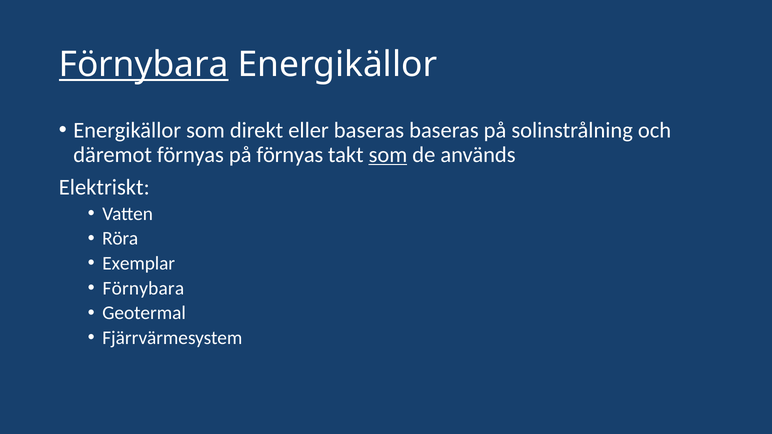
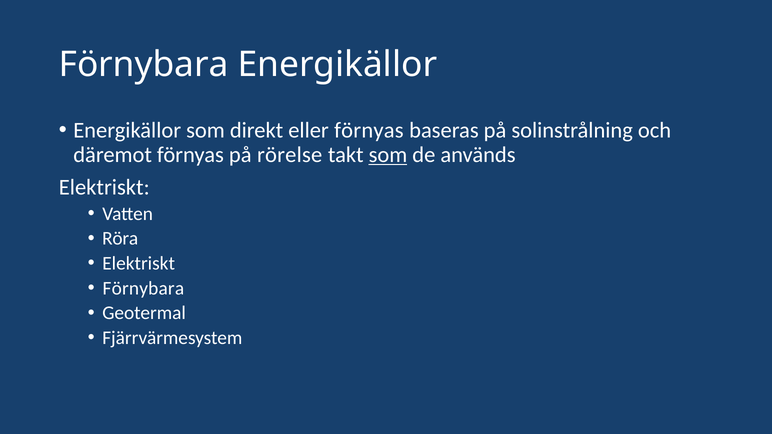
Förnybara underline: present -> none (144, 65)
eller baseras: baseras -> förnyas (369, 131)
på förnyas: förnyas -> rörelse (290, 155)
Exemplar: Exemplar -> Elektriskt (139, 264)
